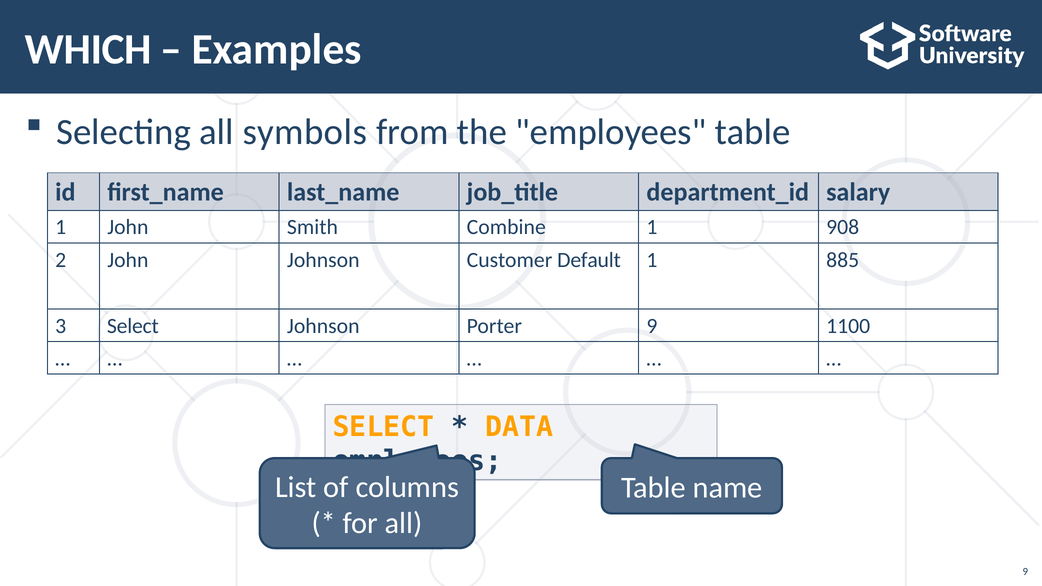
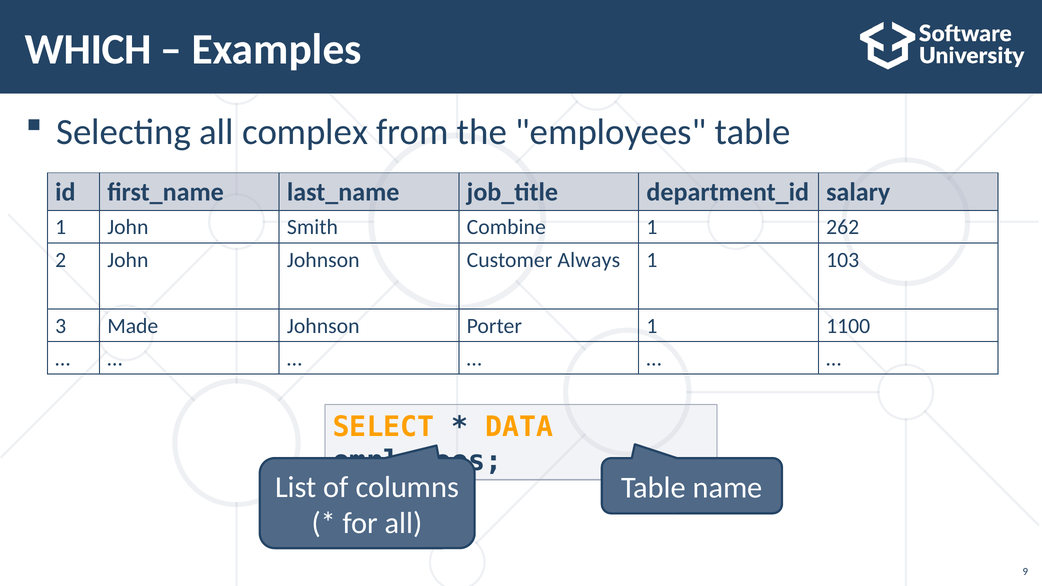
symbols: symbols -> complex (305, 132)
908: 908 -> 262 (843, 227)
Default: Default -> Always (589, 260)
885: 885 -> 103 (843, 260)
3 Select: Select -> Made (133, 326)
Porter 9: 9 -> 1 (652, 326)
